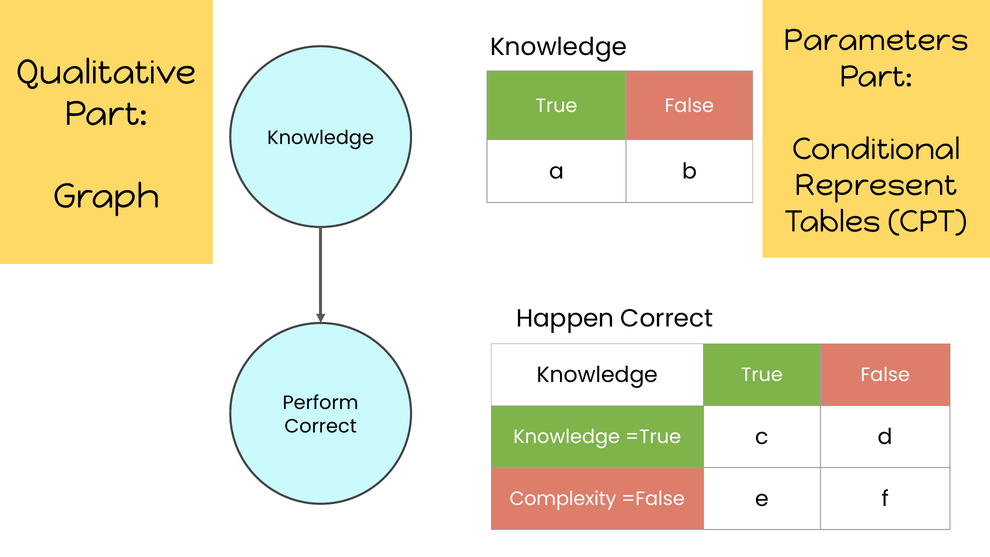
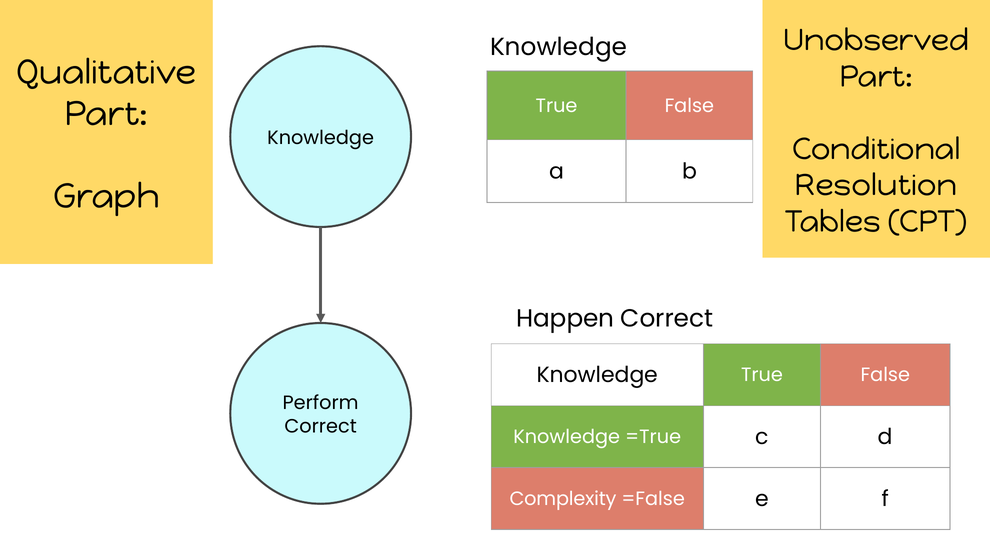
Parameters: Parameters -> Unobserved (876, 40)
Represent: Represent -> Resolution (876, 185)
